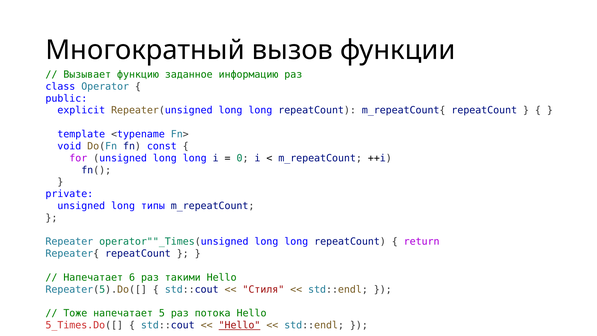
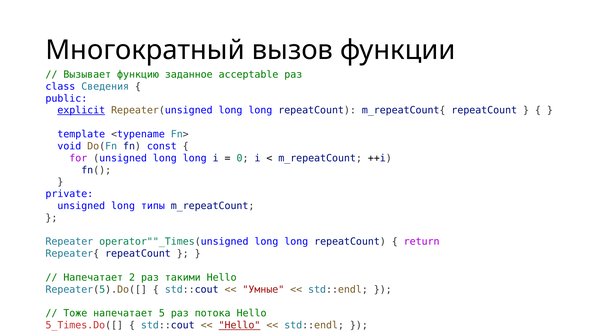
информацию: информацию -> acceptable (249, 74)
Operator: Operator -> Сведения (105, 86)
explicit underline: none -> present (81, 110)
6: 6 -> 2 (132, 277)
Стиля: Стиля -> Умные (263, 289)
